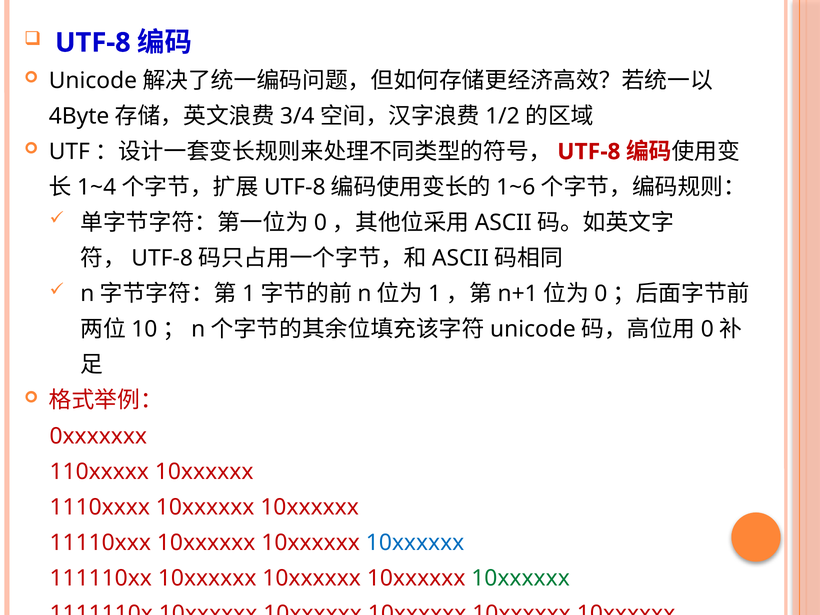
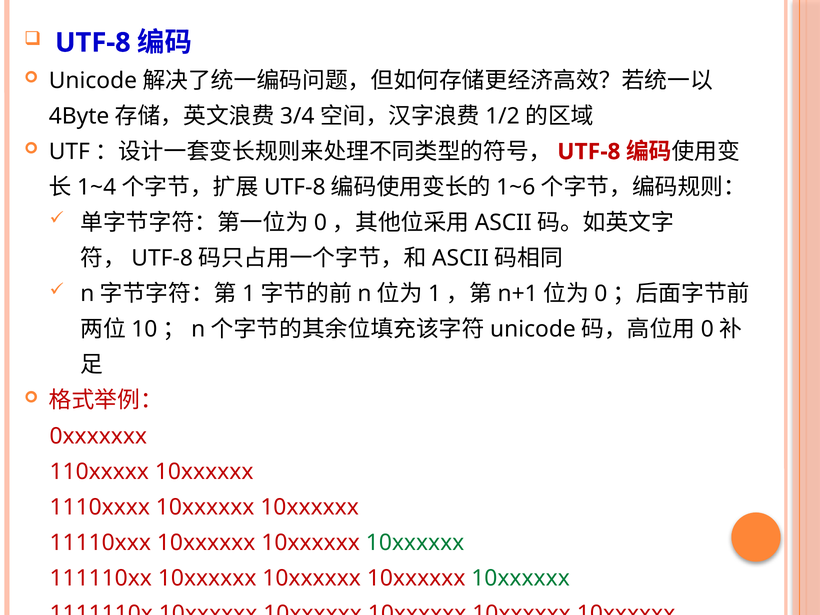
10xxxxxx colour: blue -> green (415, 543)
